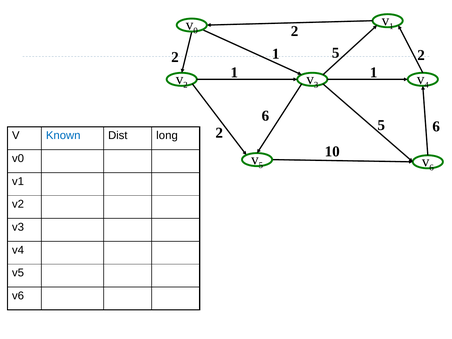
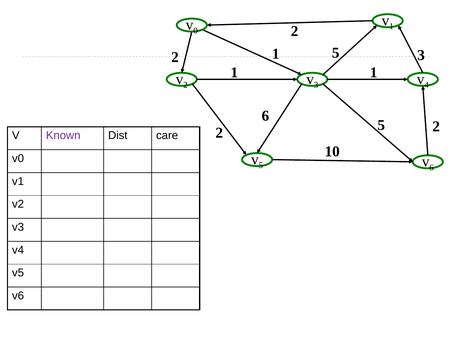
2: 2 -> 3 (421, 55)
6: 6 -> 2 (436, 127)
Known colour: blue -> purple (63, 136)
long: long -> care (167, 136)
